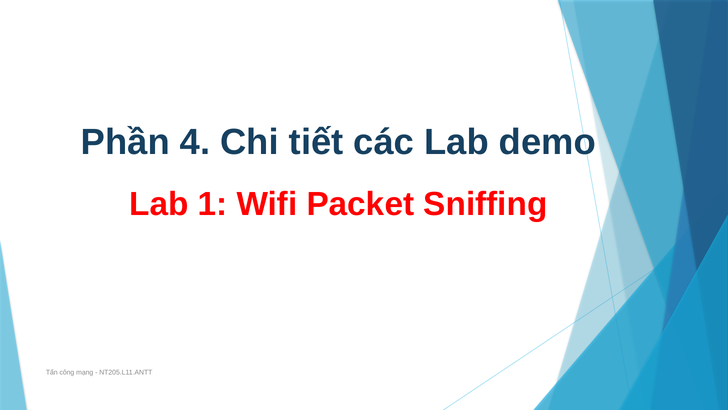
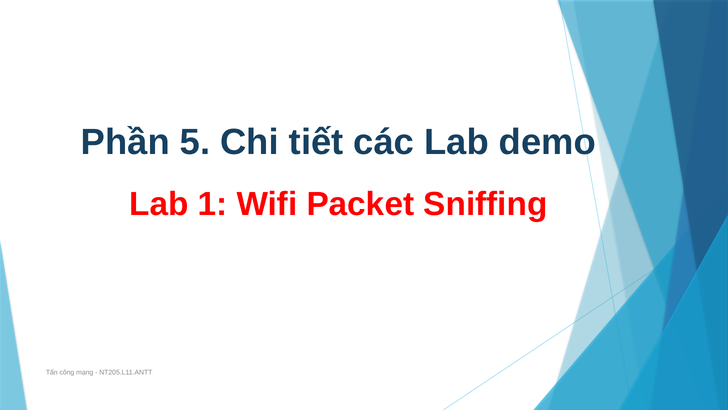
4: 4 -> 5 (195, 142)
